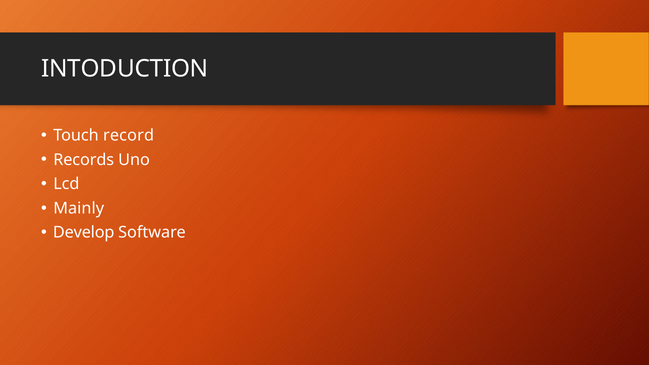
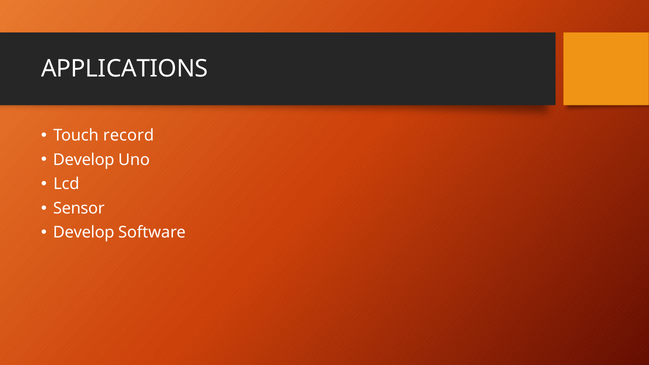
INTODUCTION: INTODUCTION -> APPLICATIONS (125, 69)
Records: Records -> Develop (84, 160)
Mainly: Mainly -> Sensor (79, 208)
